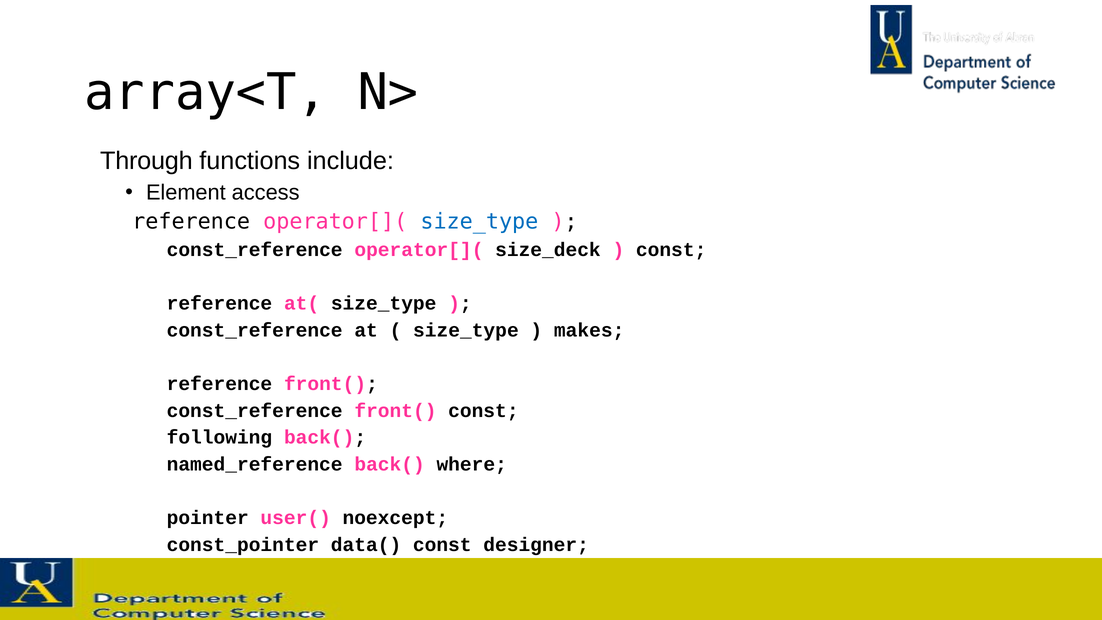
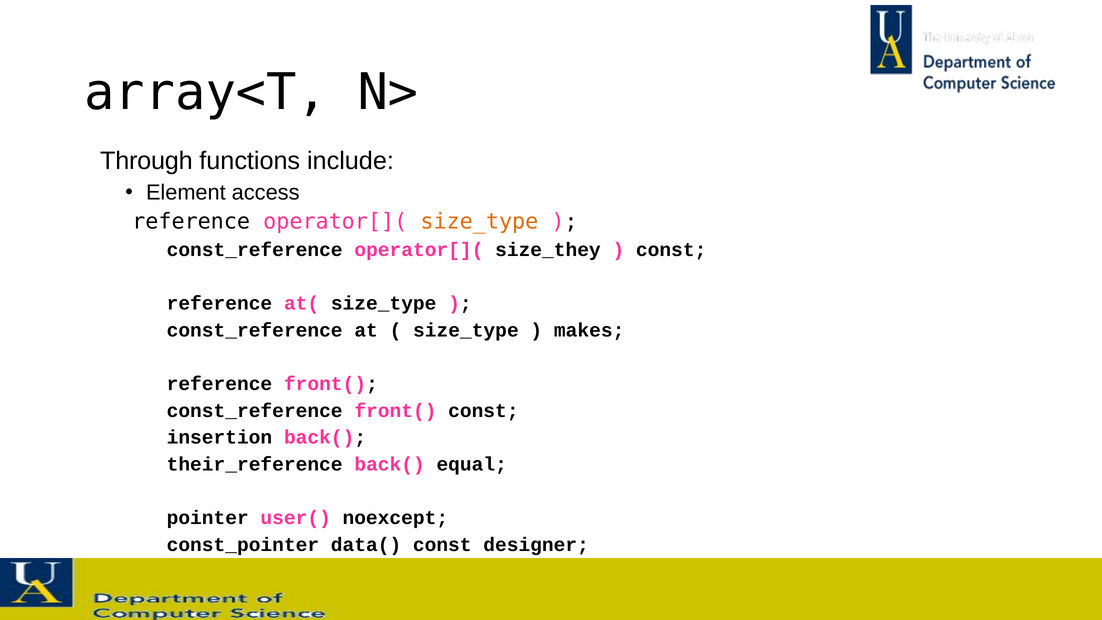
size_type colour: blue -> orange (479, 222)
size_deck: size_deck -> size_they (548, 250)
following: following -> insertion (219, 437)
named_reference: named_reference -> their_reference (255, 464)
where: where -> equal (472, 464)
